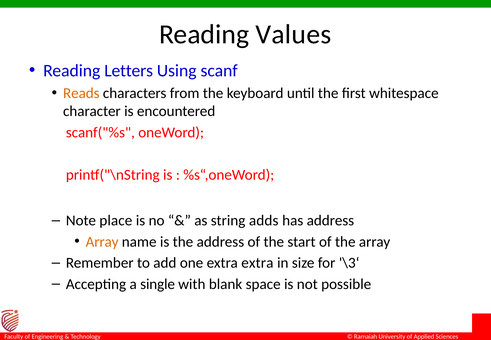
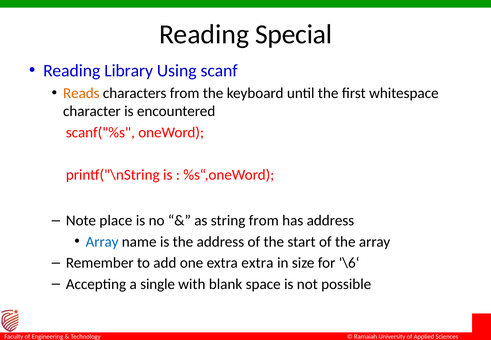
Values: Values -> Special (294, 34)
Letters: Letters -> Library (129, 71)
string adds: adds -> from (264, 221)
Array colour: orange -> blue (102, 242)
\3‘: \3‘ -> \6‘ (349, 263)
